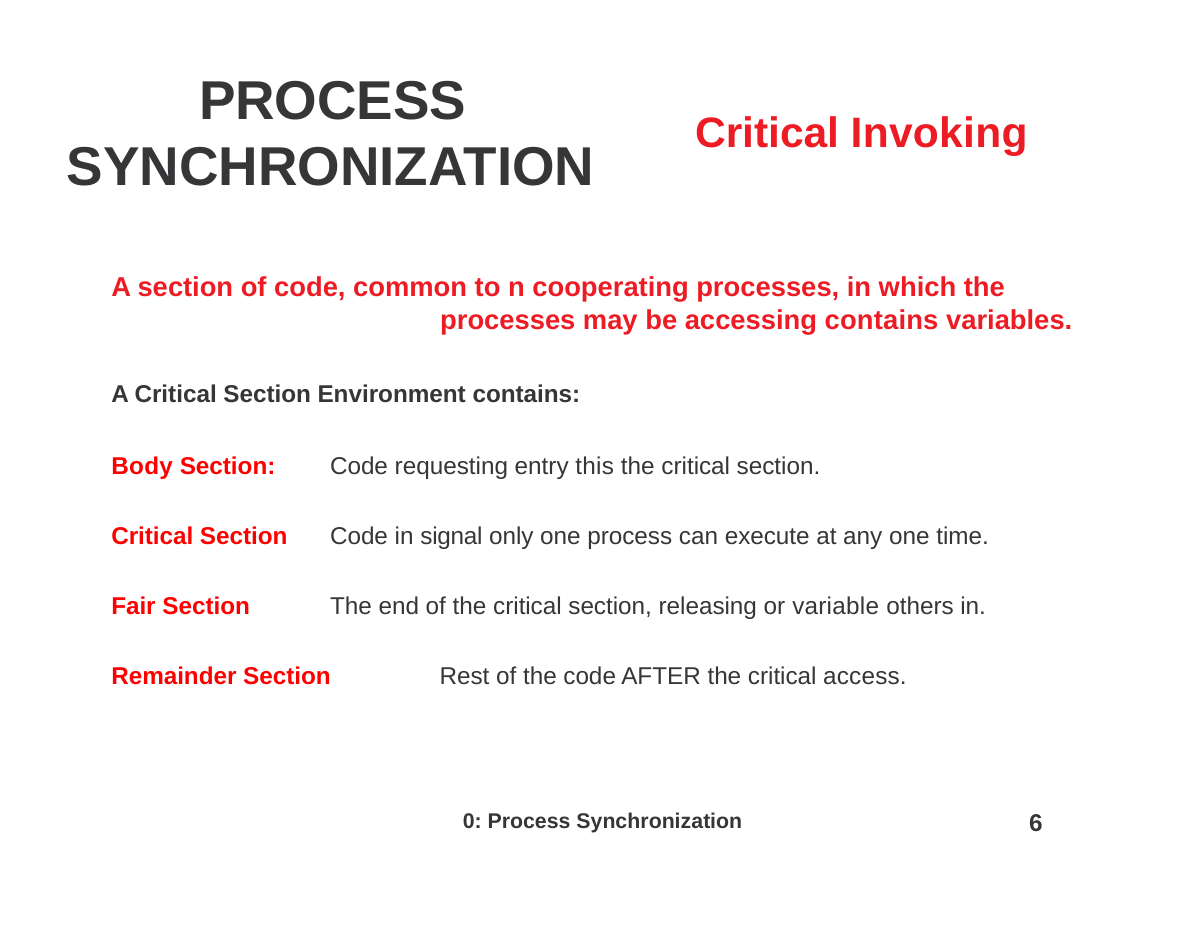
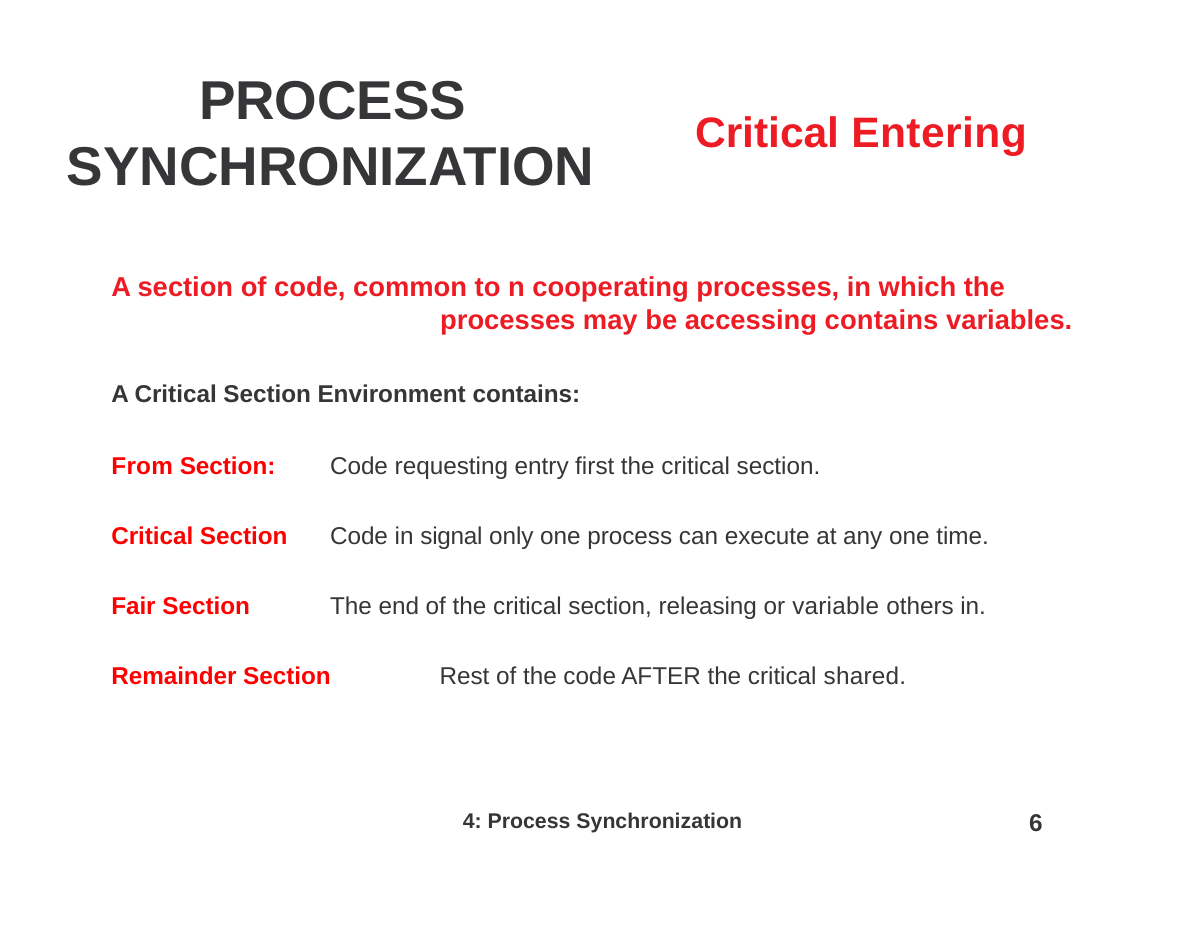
Invoking: Invoking -> Entering (939, 133)
Body: Body -> From (142, 466)
this: this -> first (595, 466)
access: access -> shared (865, 677)
0: 0 -> 4 (472, 822)
